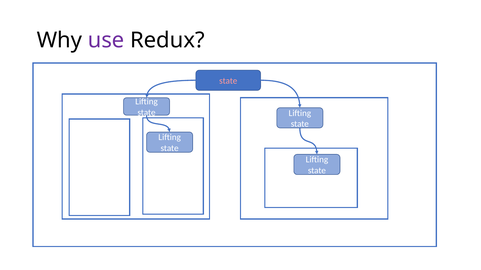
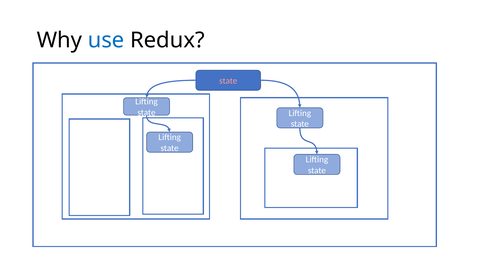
use colour: purple -> blue (106, 40)
